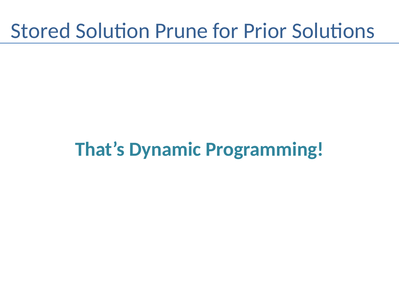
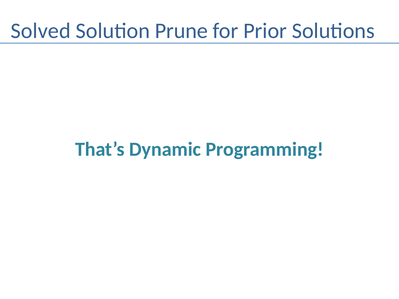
Stored: Stored -> Solved (41, 31)
